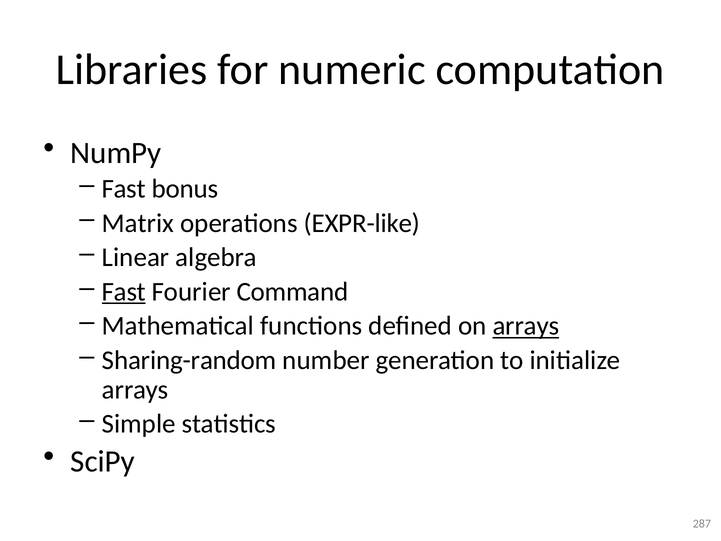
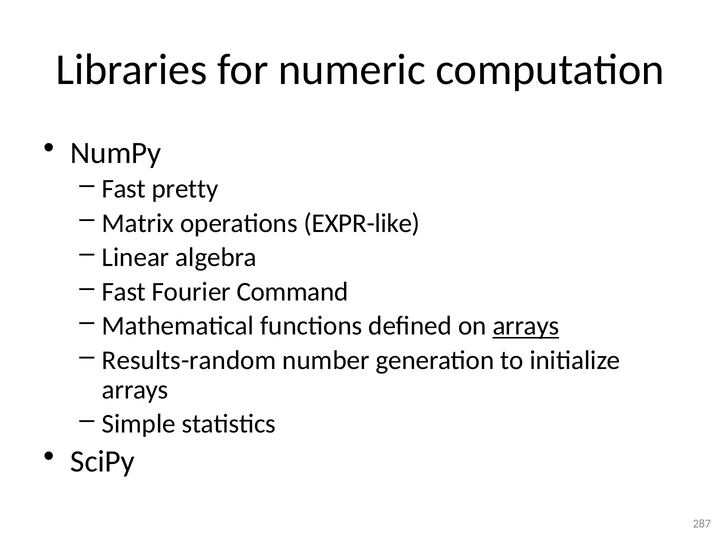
bonus: bonus -> pretty (185, 189)
Fast underline: present -> none (124, 292)
Sharing-random: Sharing-random -> Results-random (189, 360)
